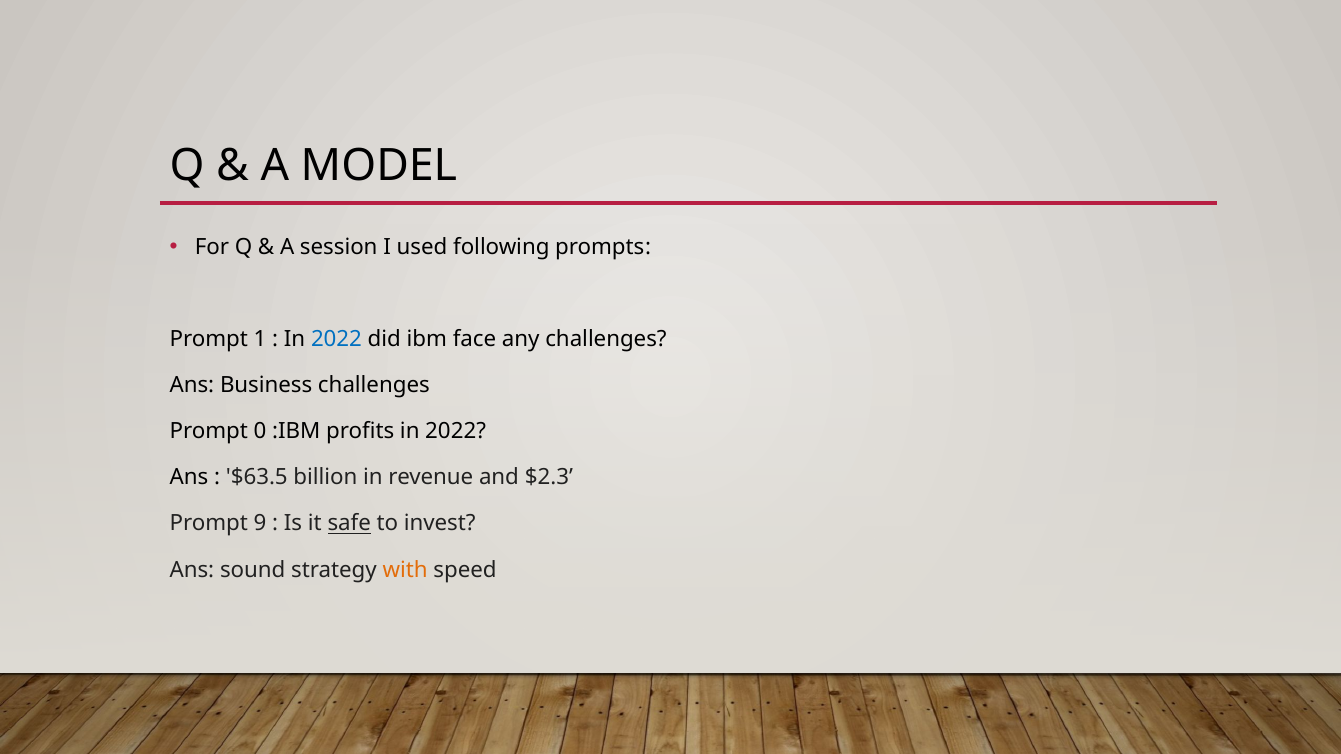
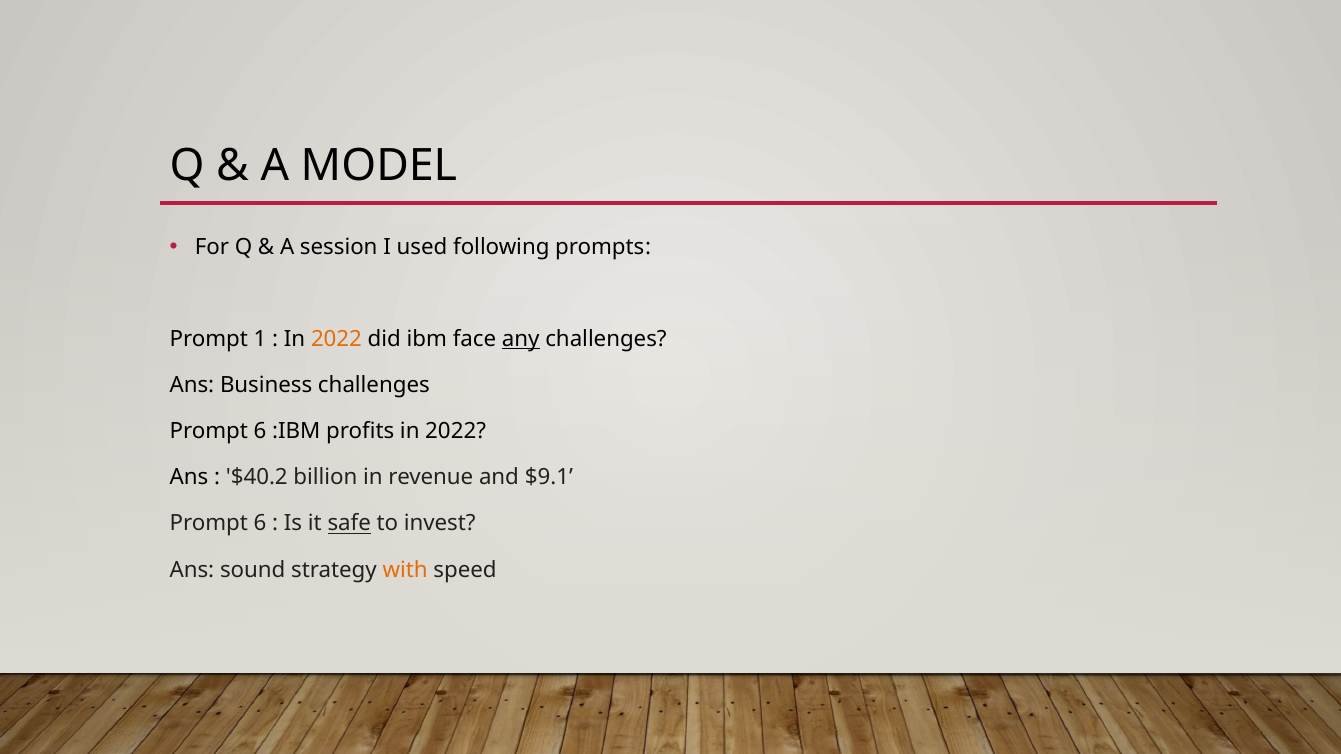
2022 colour: blue -> orange (336, 339)
any underline: none -> present (521, 339)
0: 0 -> 6 (260, 432)
$63.5: $63.5 -> $40.2 (257, 478)
$2.3: $2.3 -> $9.1 (549, 478)
9: 9 -> 6 (260, 524)
